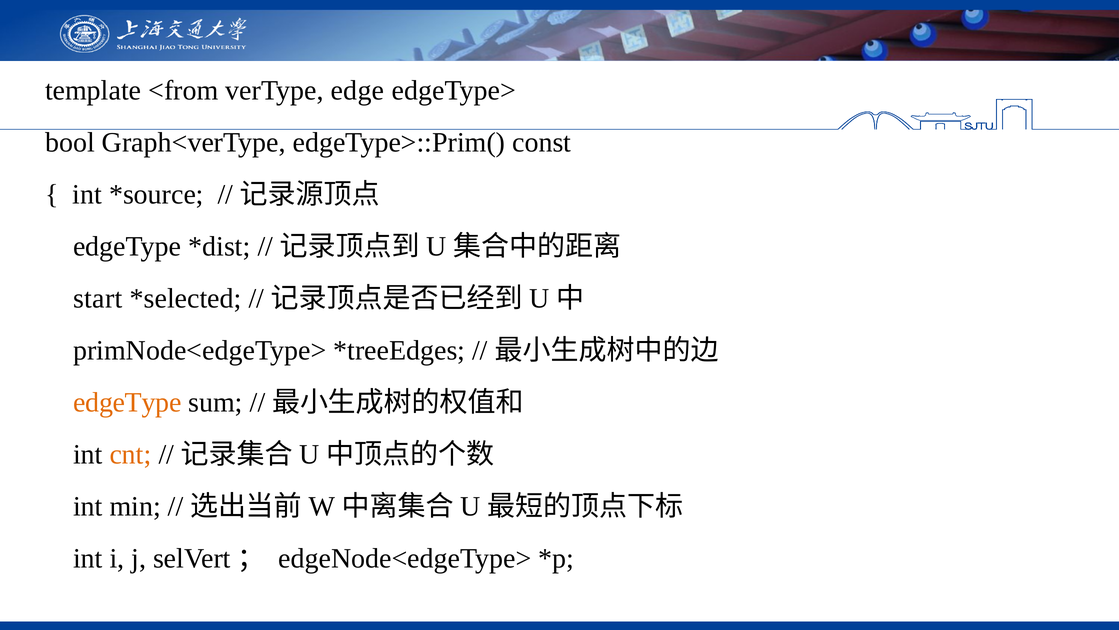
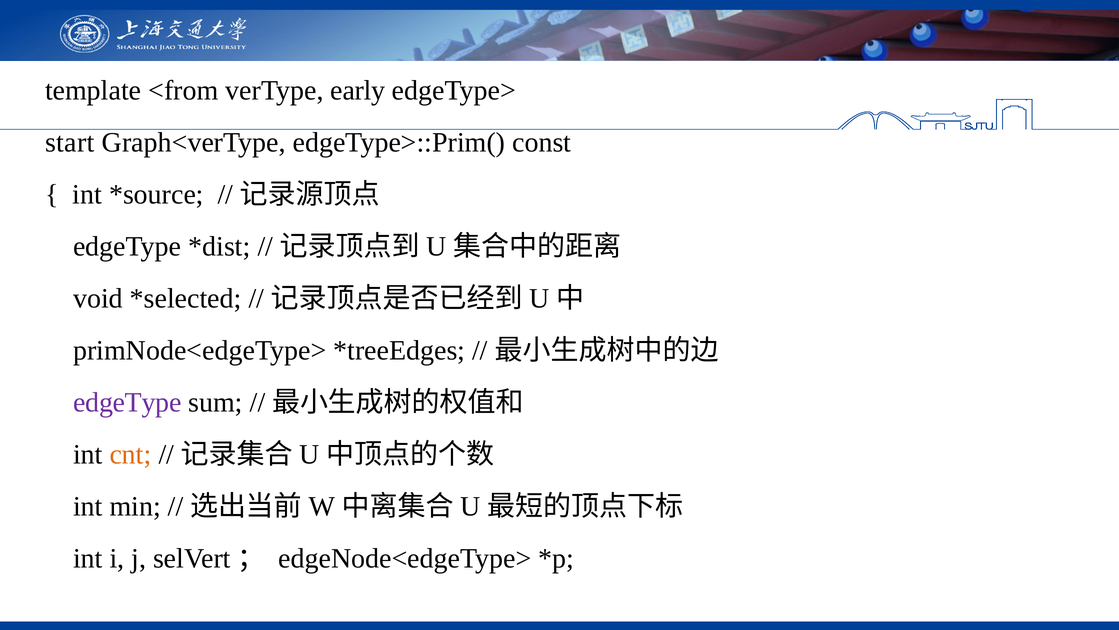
edge: edge -> early (358, 91)
bool: bool -> start (70, 143)
start: start -> void (98, 298)
edgeType colour: orange -> purple (127, 402)
